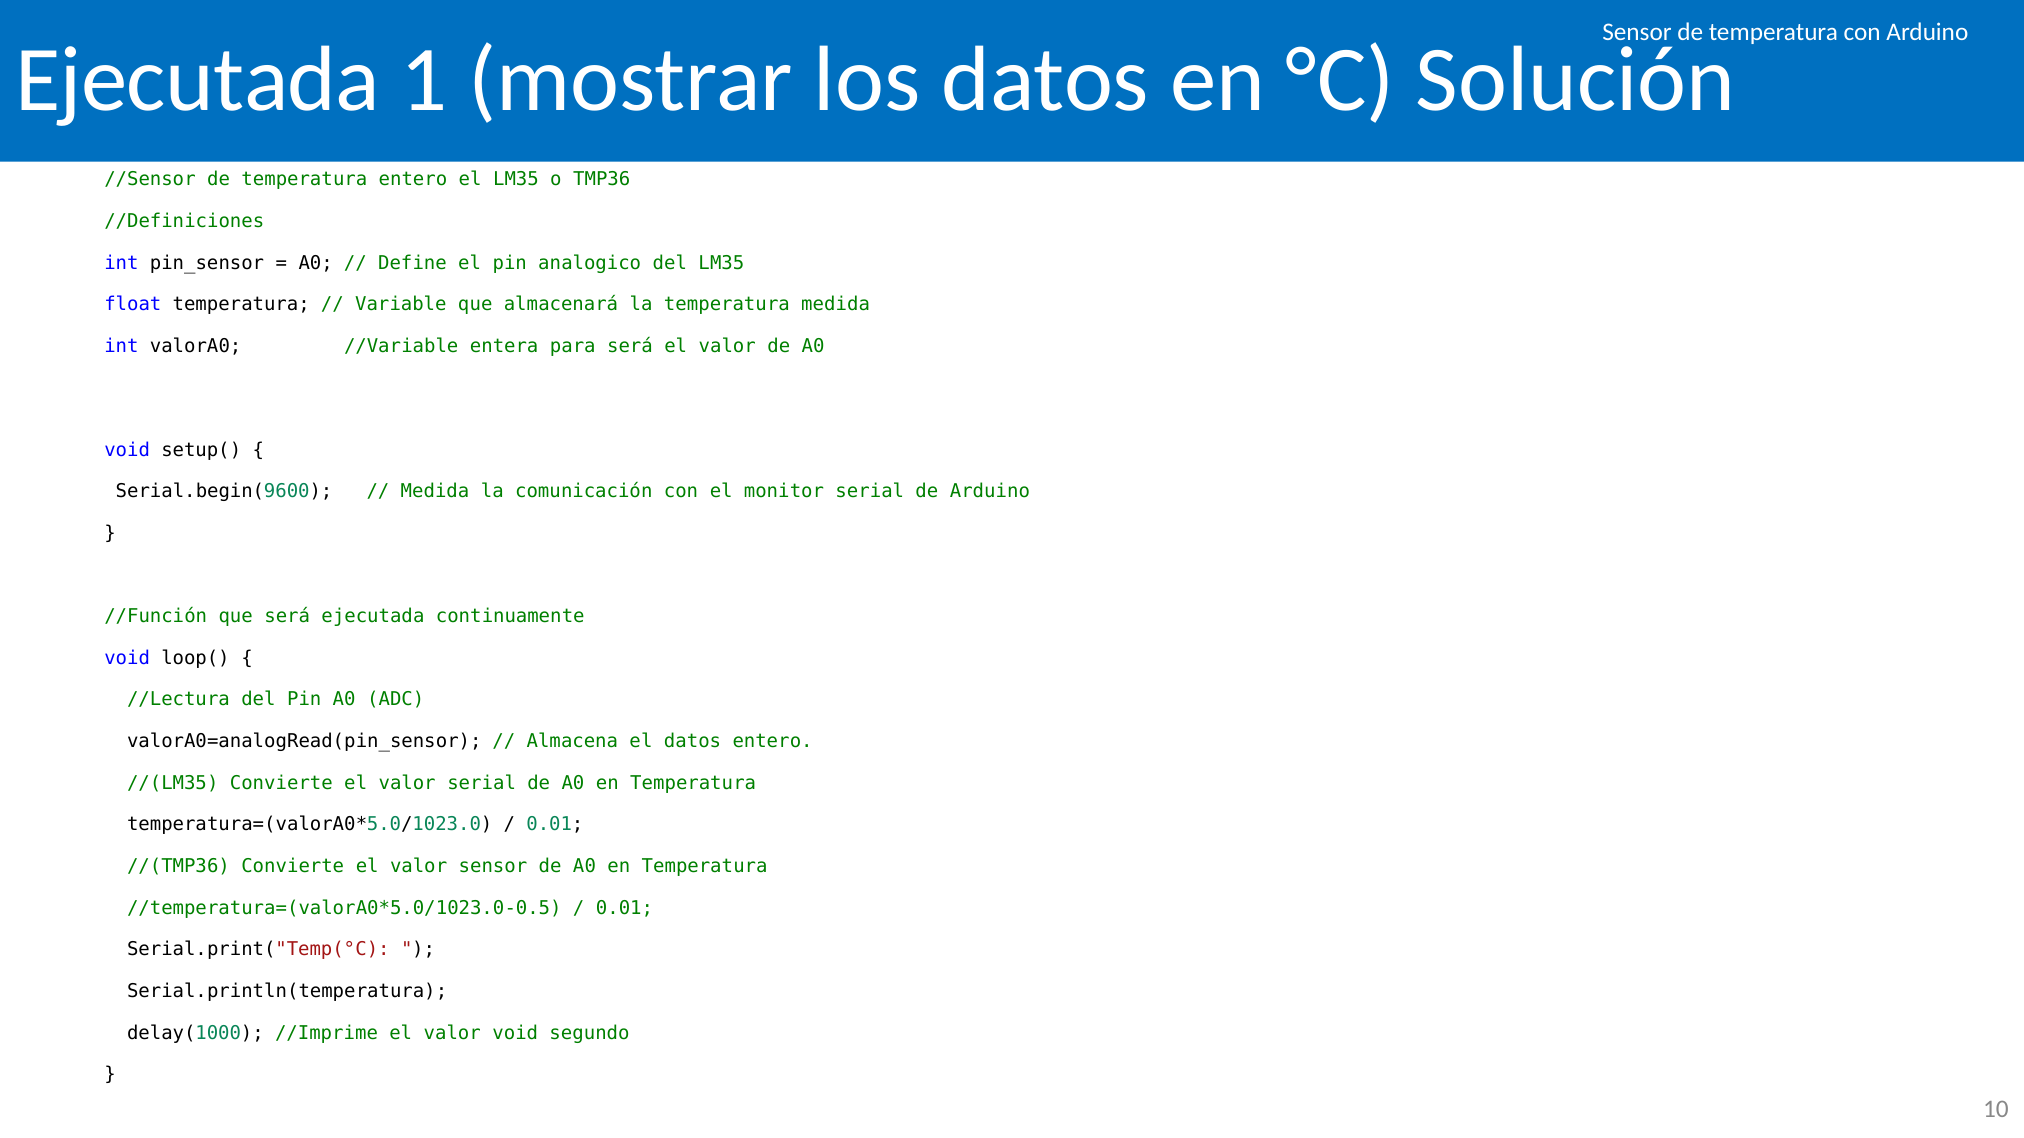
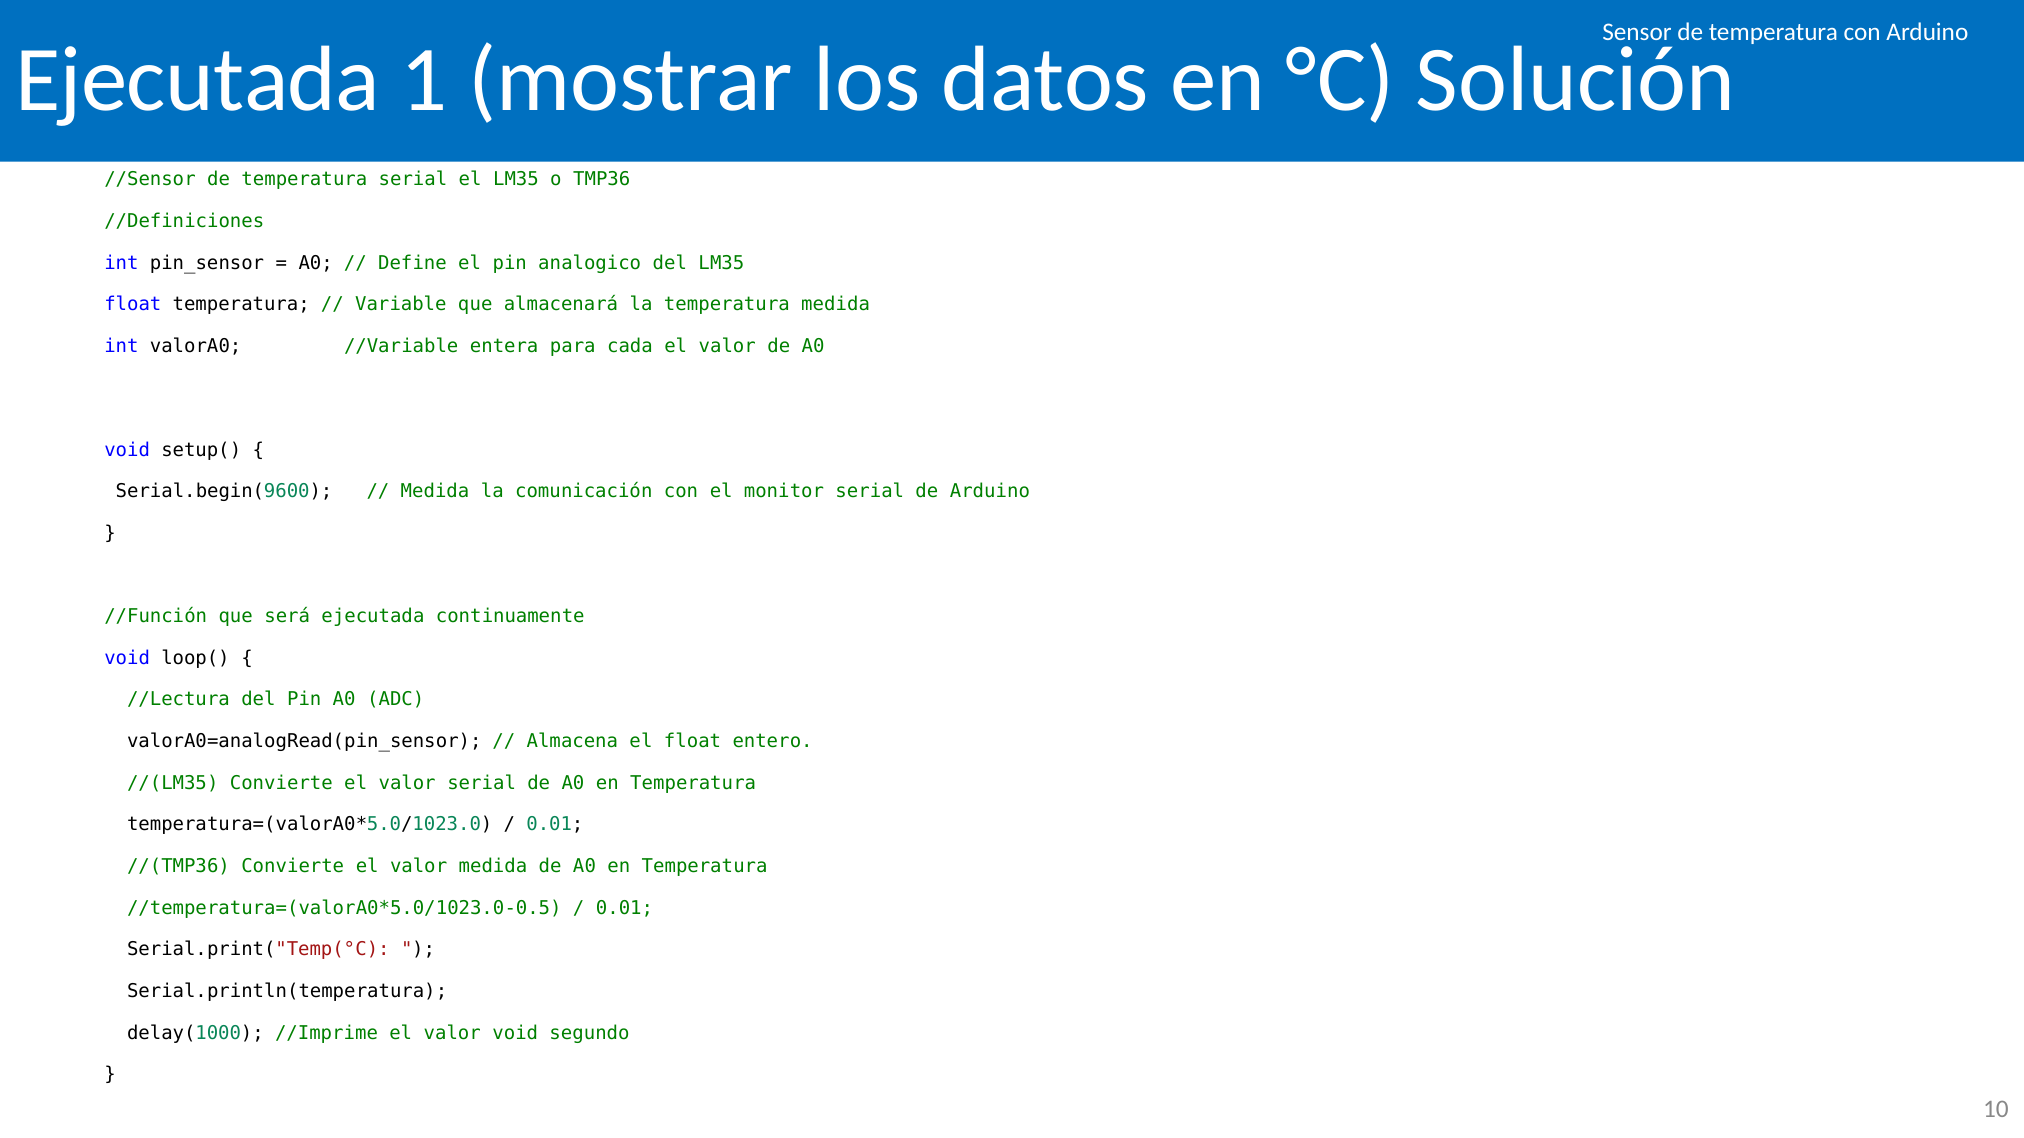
temperatura entero: entero -> serial (413, 180)
para será: será -> cada (630, 346)
el datos: datos -> float (693, 742)
valor sensor: sensor -> medida (493, 867)
